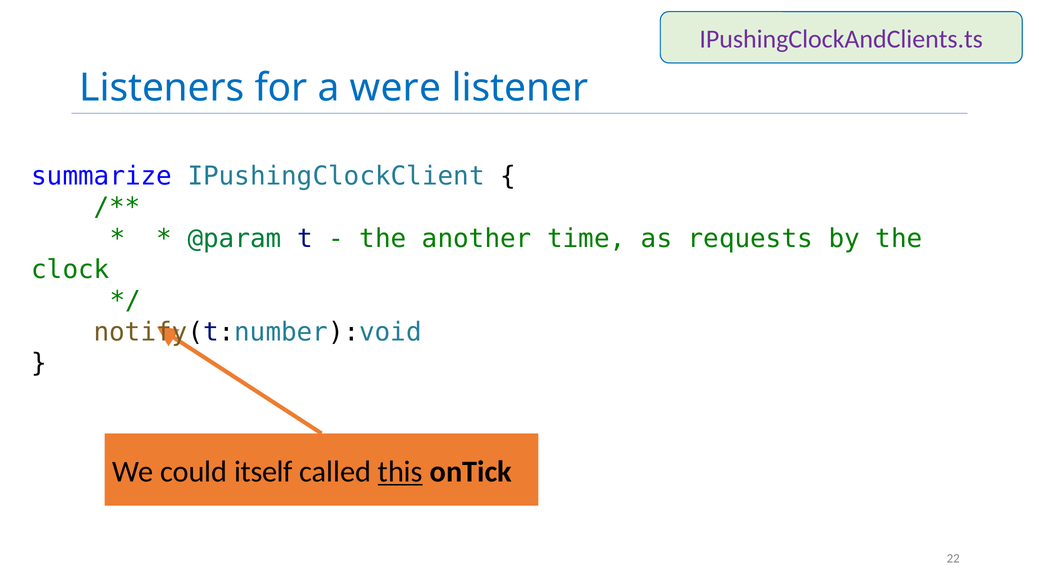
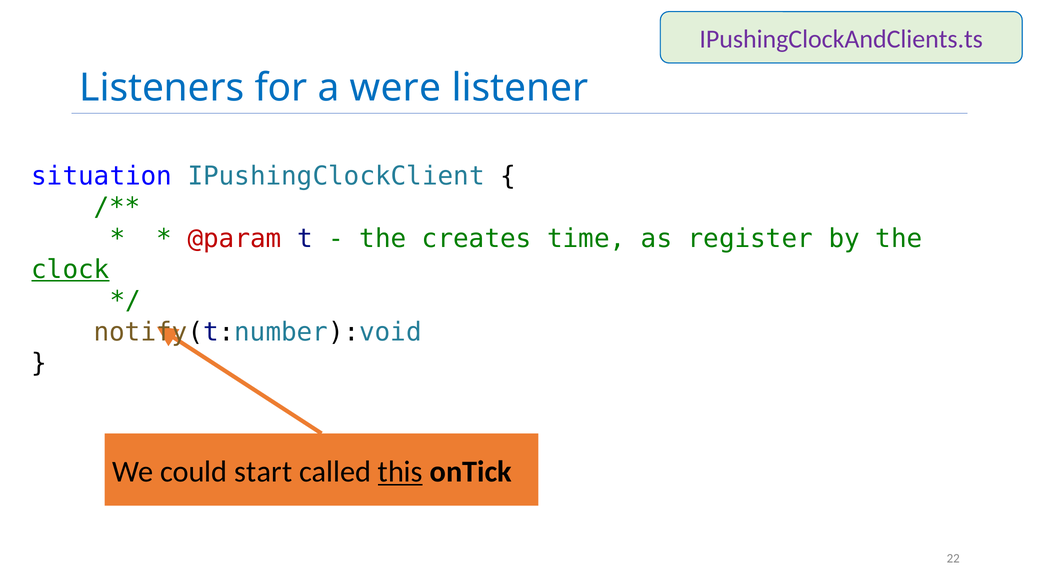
summarize: summarize -> situation (102, 176)
@param colour: green -> red (235, 238)
another: another -> creates (477, 238)
requests: requests -> register (750, 238)
clock underline: none -> present (70, 269)
itself: itself -> start (263, 471)
